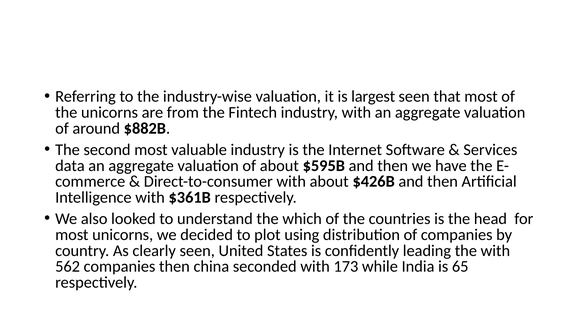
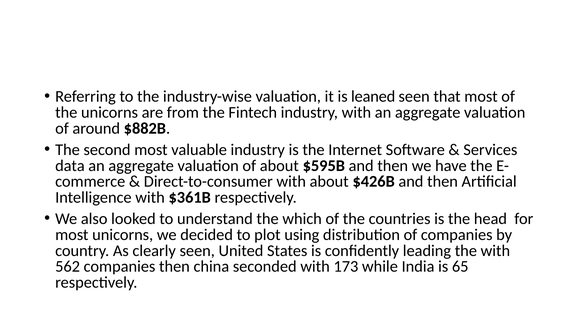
largest: largest -> leaned (373, 96)
